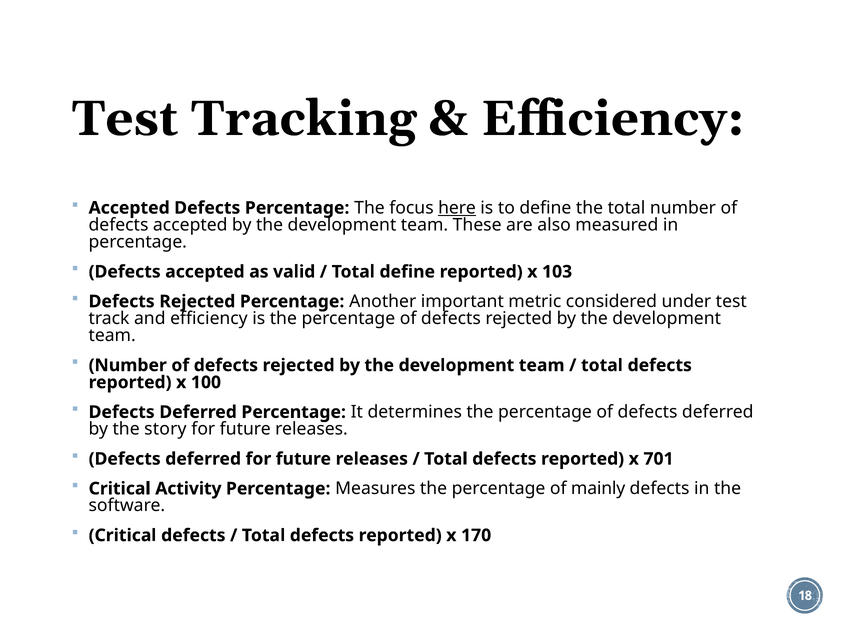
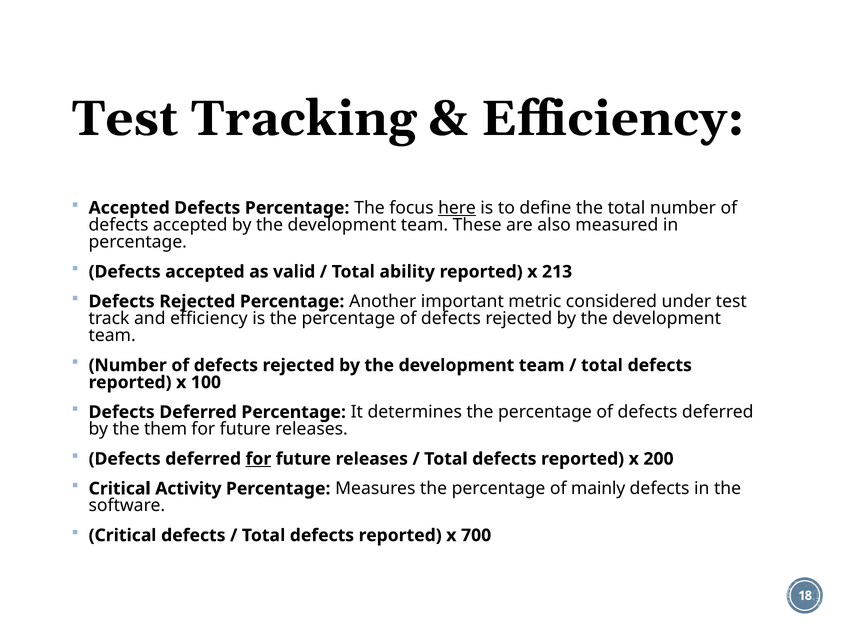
Total define: define -> ability (407, 272)
103: 103 -> 213 (557, 272)
story: story -> them (166, 429)
for underline: none -> present (258, 459)
701: 701 -> 200 (659, 459)
170: 170 -> 700 (476, 535)
